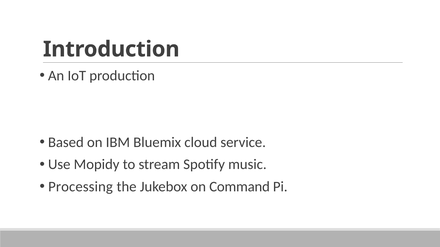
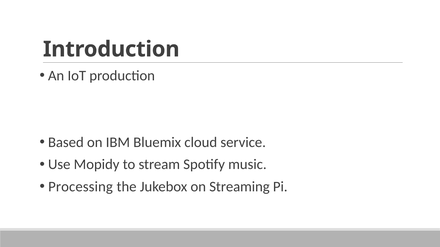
Command: Command -> Streaming (239, 187)
